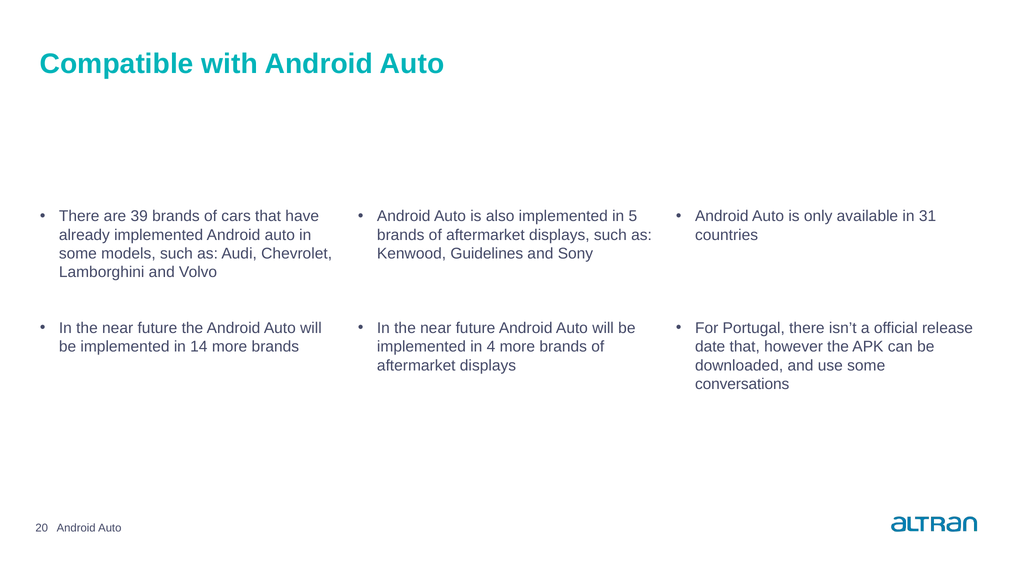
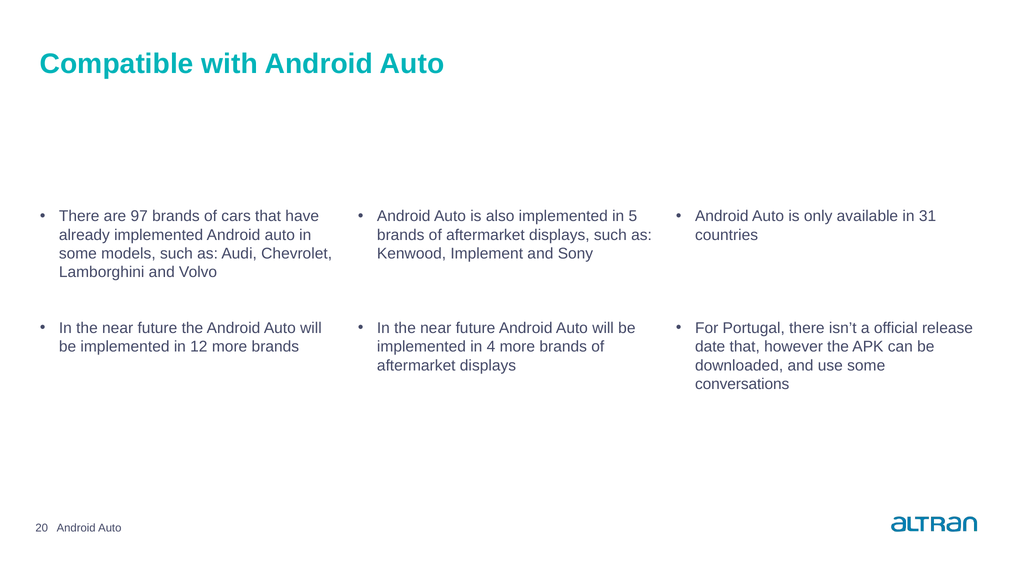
39: 39 -> 97 (139, 216)
Guidelines: Guidelines -> Implement (487, 253)
14: 14 -> 12 (199, 347)
